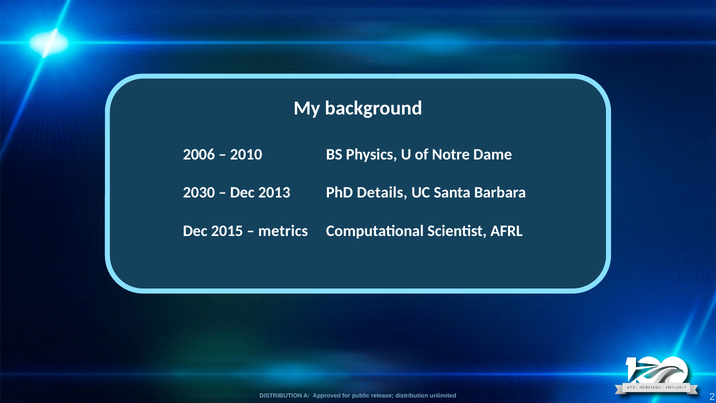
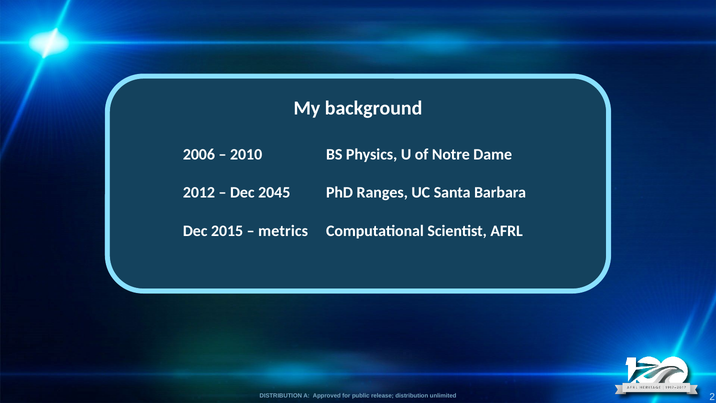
2030: 2030 -> 2012 (199, 192)
2013: 2013 -> 2045 (274, 192)
Details: Details -> Ranges (382, 192)
